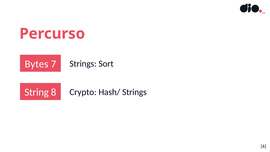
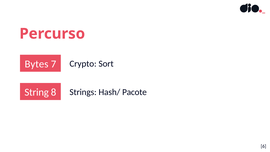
7 Strings: Strings -> Crypto (83, 64)
Crypto: Crypto -> Strings (83, 92)
Hash/ Strings: Strings -> Pacote (134, 92)
